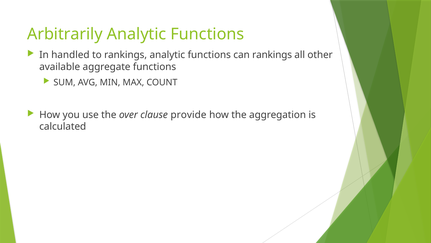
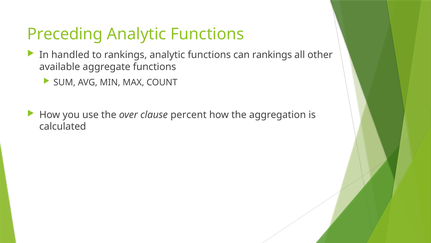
Arbitrarily: Arbitrarily -> Preceding (65, 34)
provide: provide -> percent (189, 115)
